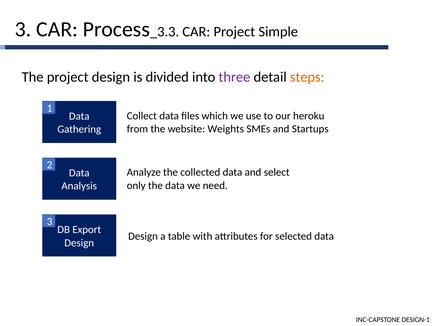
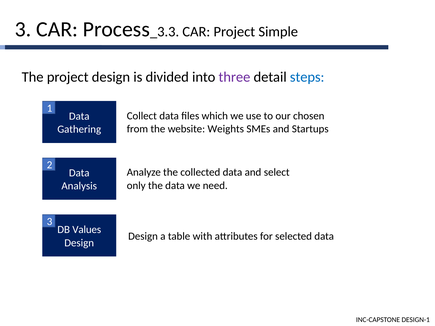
steps colour: orange -> blue (307, 77)
heroku: heroku -> chosen (309, 116)
Export: Export -> Values (87, 230)
